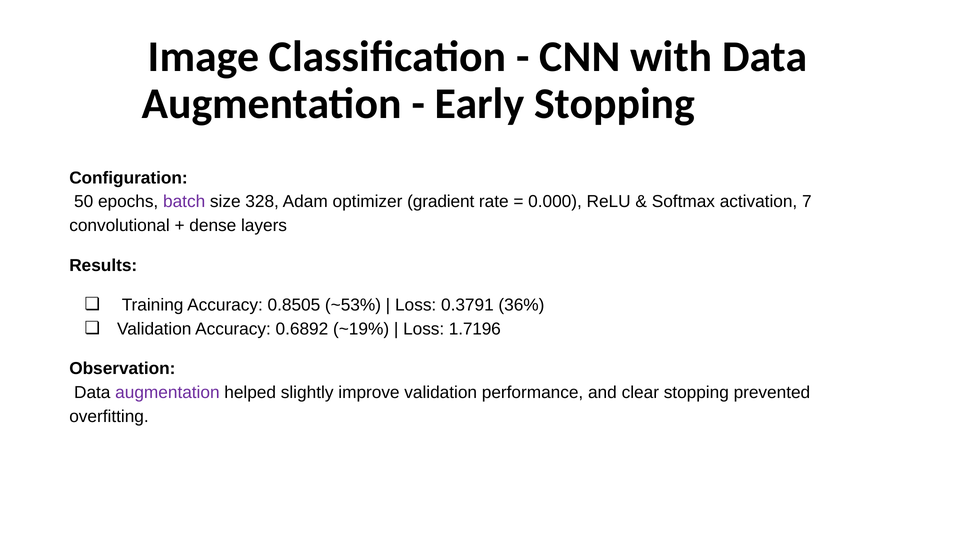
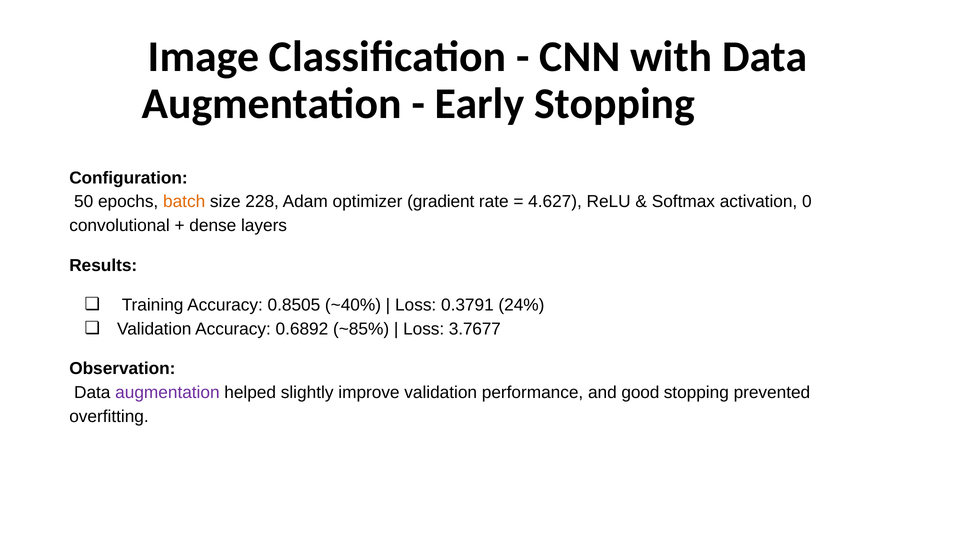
batch colour: purple -> orange (184, 202)
328: 328 -> 228 (262, 202)
0.000: 0.000 -> 4.627 (555, 202)
7: 7 -> 0 (807, 202)
~53%: ~53% -> ~40% (353, 305)
36%: 36% -> 24% (521, 305)
~19%: ~19% -> ~85% (361, 329)
1.7196: 1.7196 -> 3.7677 (475, 329)
clear: clear -> good (640, 392)
